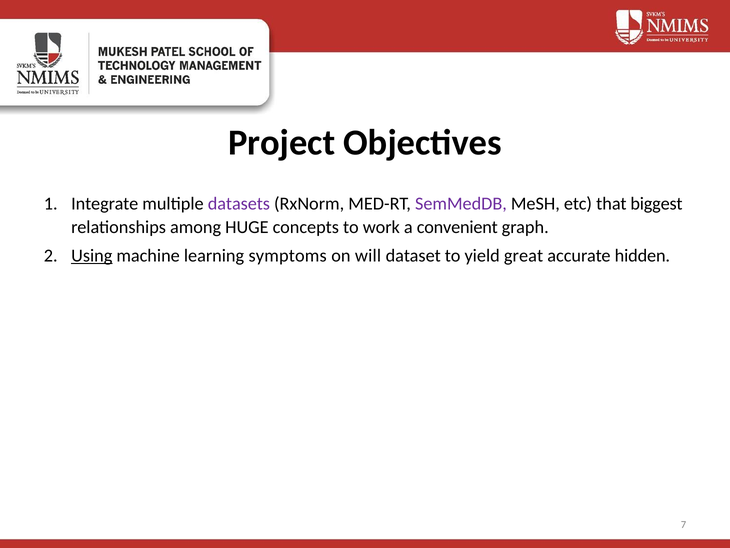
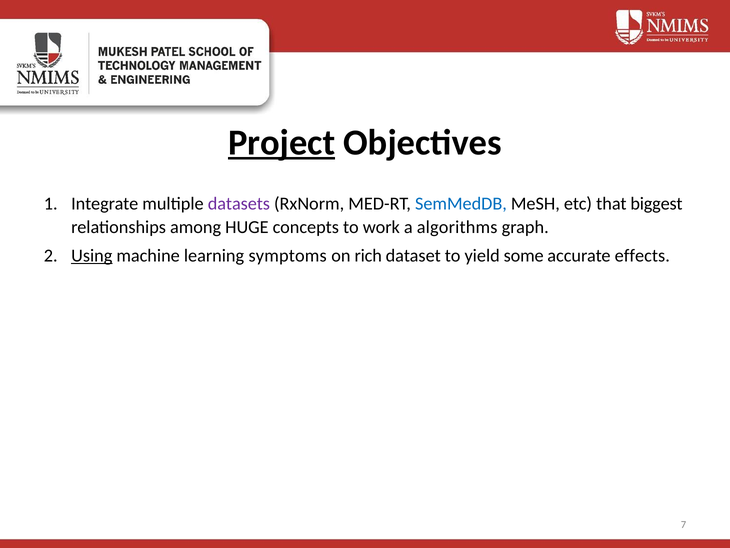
Project underline: none -> present (282, 142)
SemMedDB colour: purple -> blue (461, 204)
convenient: convenient -> algorithms (457, 227)
will: will -> rich (368, 255)
great: great -> some (524, 255)
hidden: hidden -> effects (642, 255)
